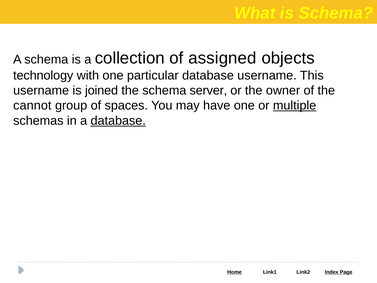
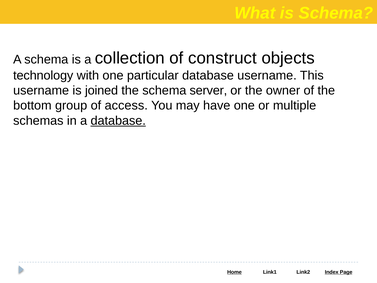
assigned: assigned -> construct (222, 58)
cannot: cannot -> bottom (32, 105)
spaces: spaces -> access (126, 105)
multiple underline: present -> none (295, 105)
